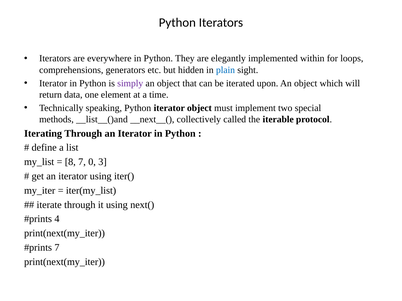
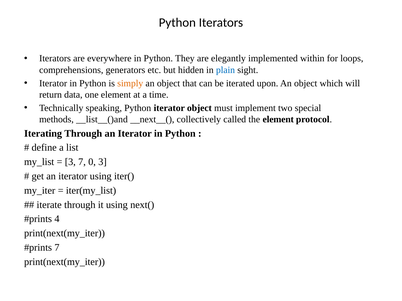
simply colour: purple -> orange (130, 83)
the iterable: iterable -> element (278, 120)
8: 8 -> 3 (70, 162)
